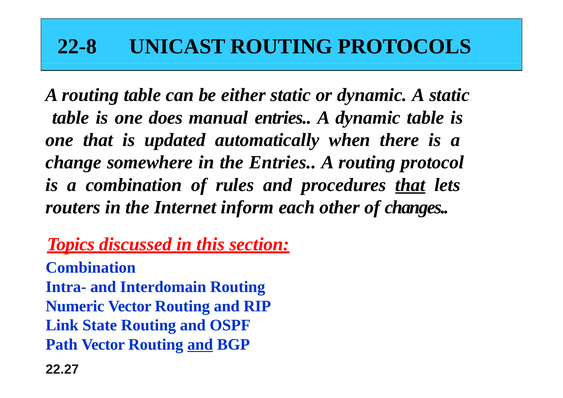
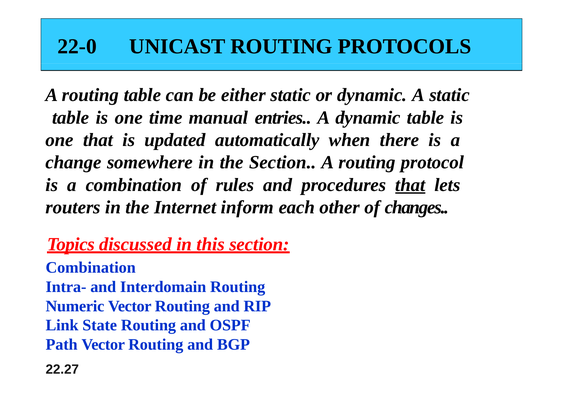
22-8: 22-8 -> 22-0 (77, 46)
does: does -> time (166, 118)
the Entries: Entries -> Section (283, 163)
and underline: present -> none (200, 345)
